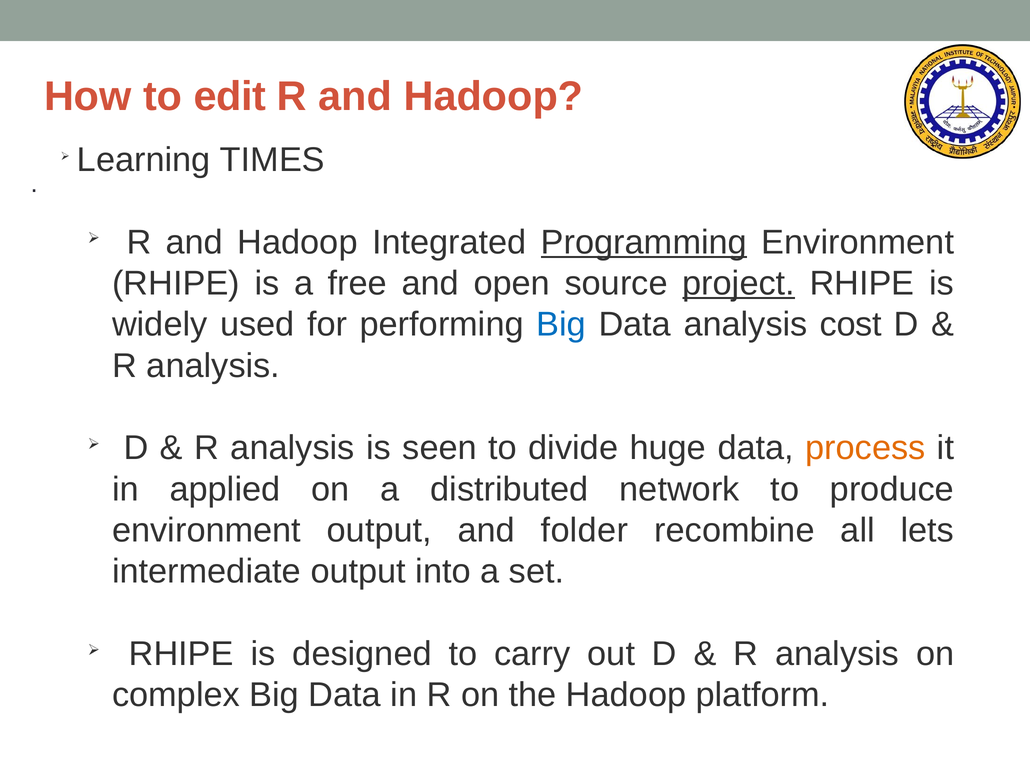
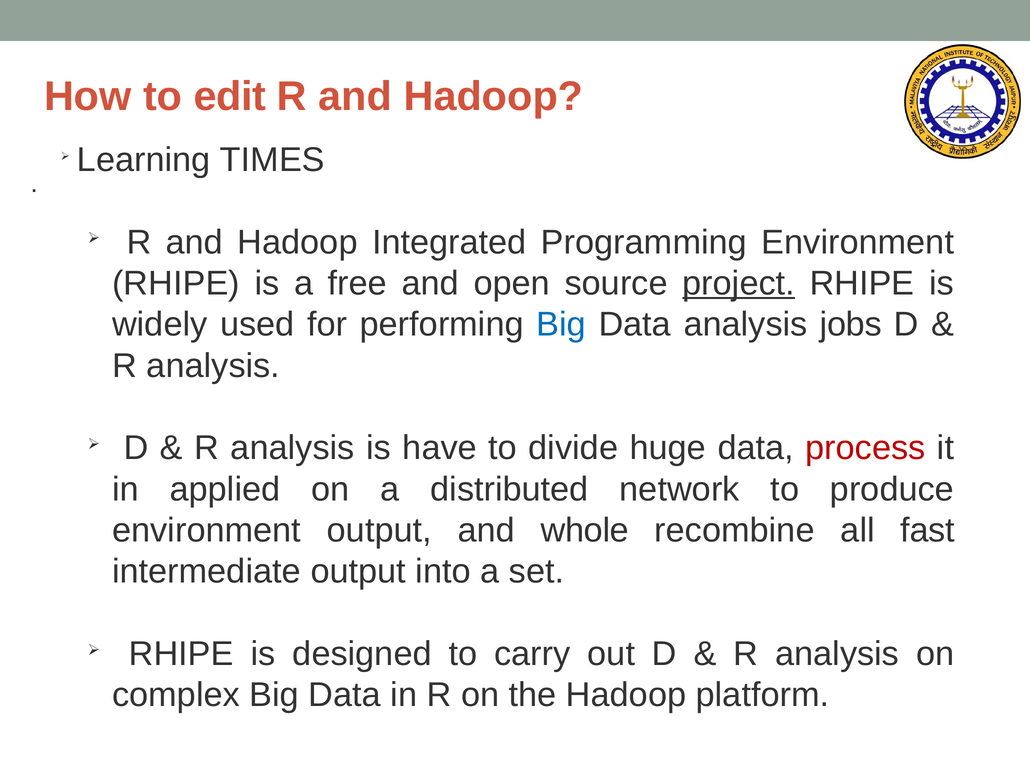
Programming underline: present -> none (644, 242)
cost: cost -> jobs (851, 325)
seen: seen -> have (440, 448)
process colour: orange -> red (865, 448)
folder: folder -> whole (585, 531)
lets: lets -> fast (928, 531)
